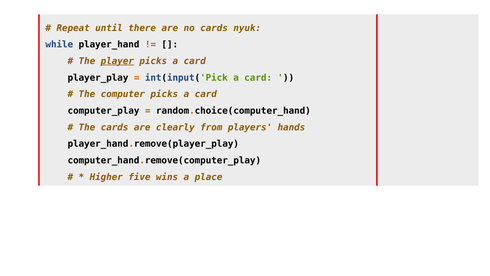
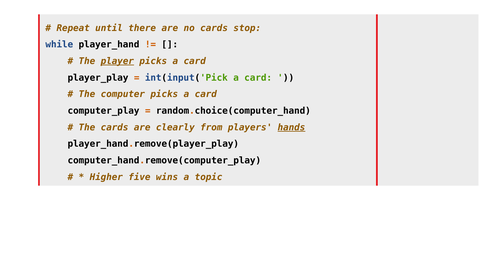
nyuk: nyuk -> stop (247, 28)
hands underline: none -> present (291, 127)
place: place -> topic (209, 177)
